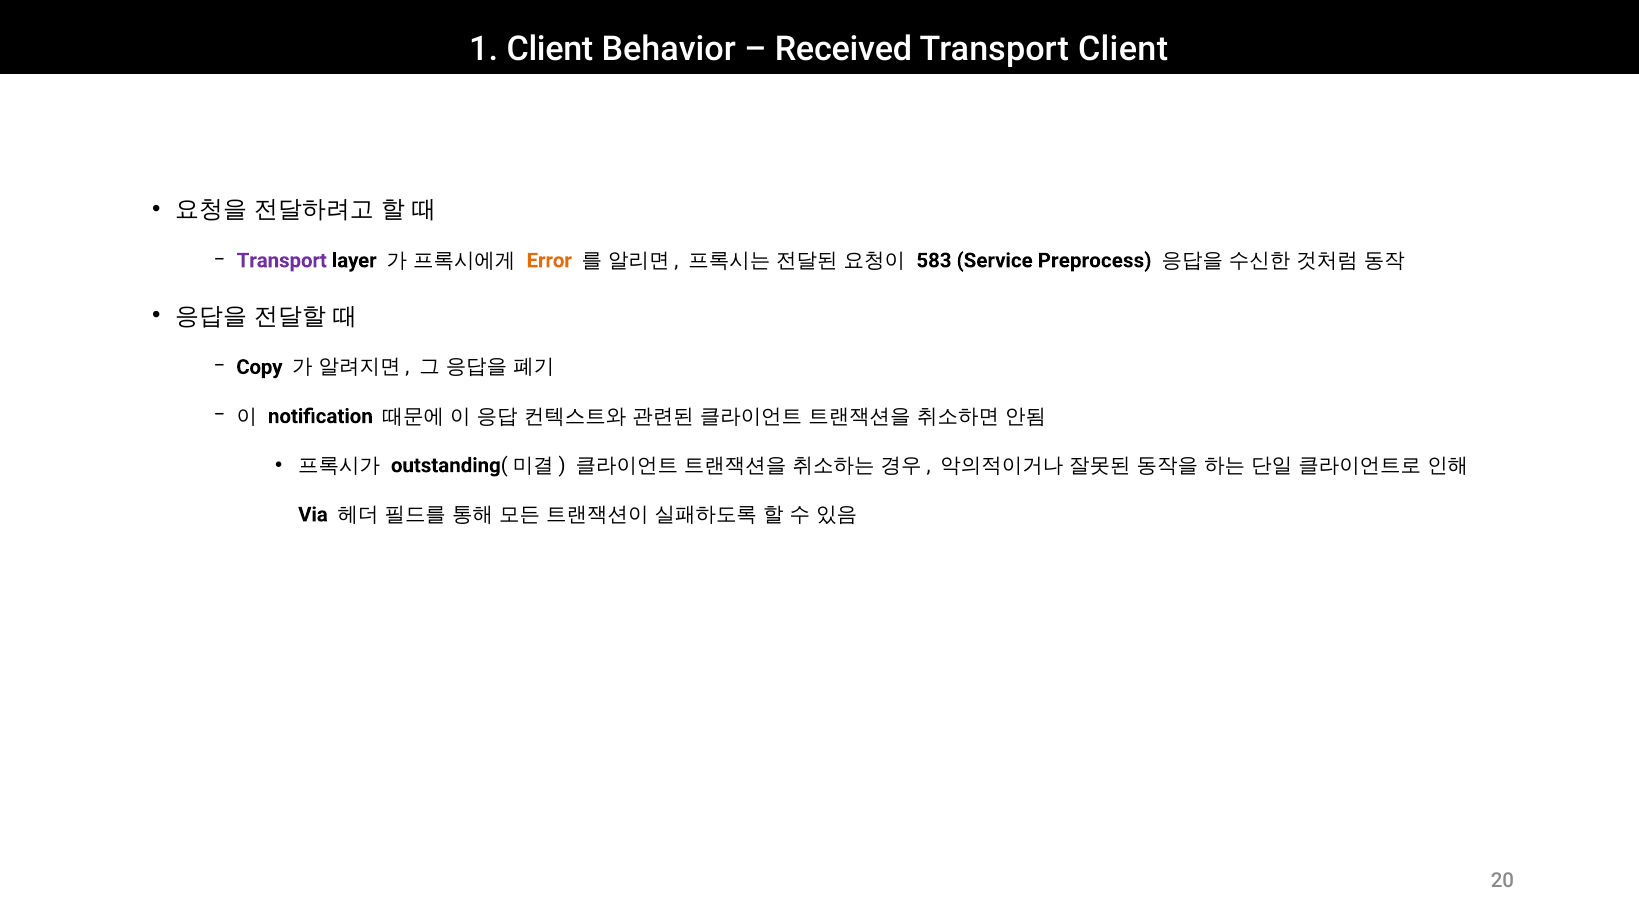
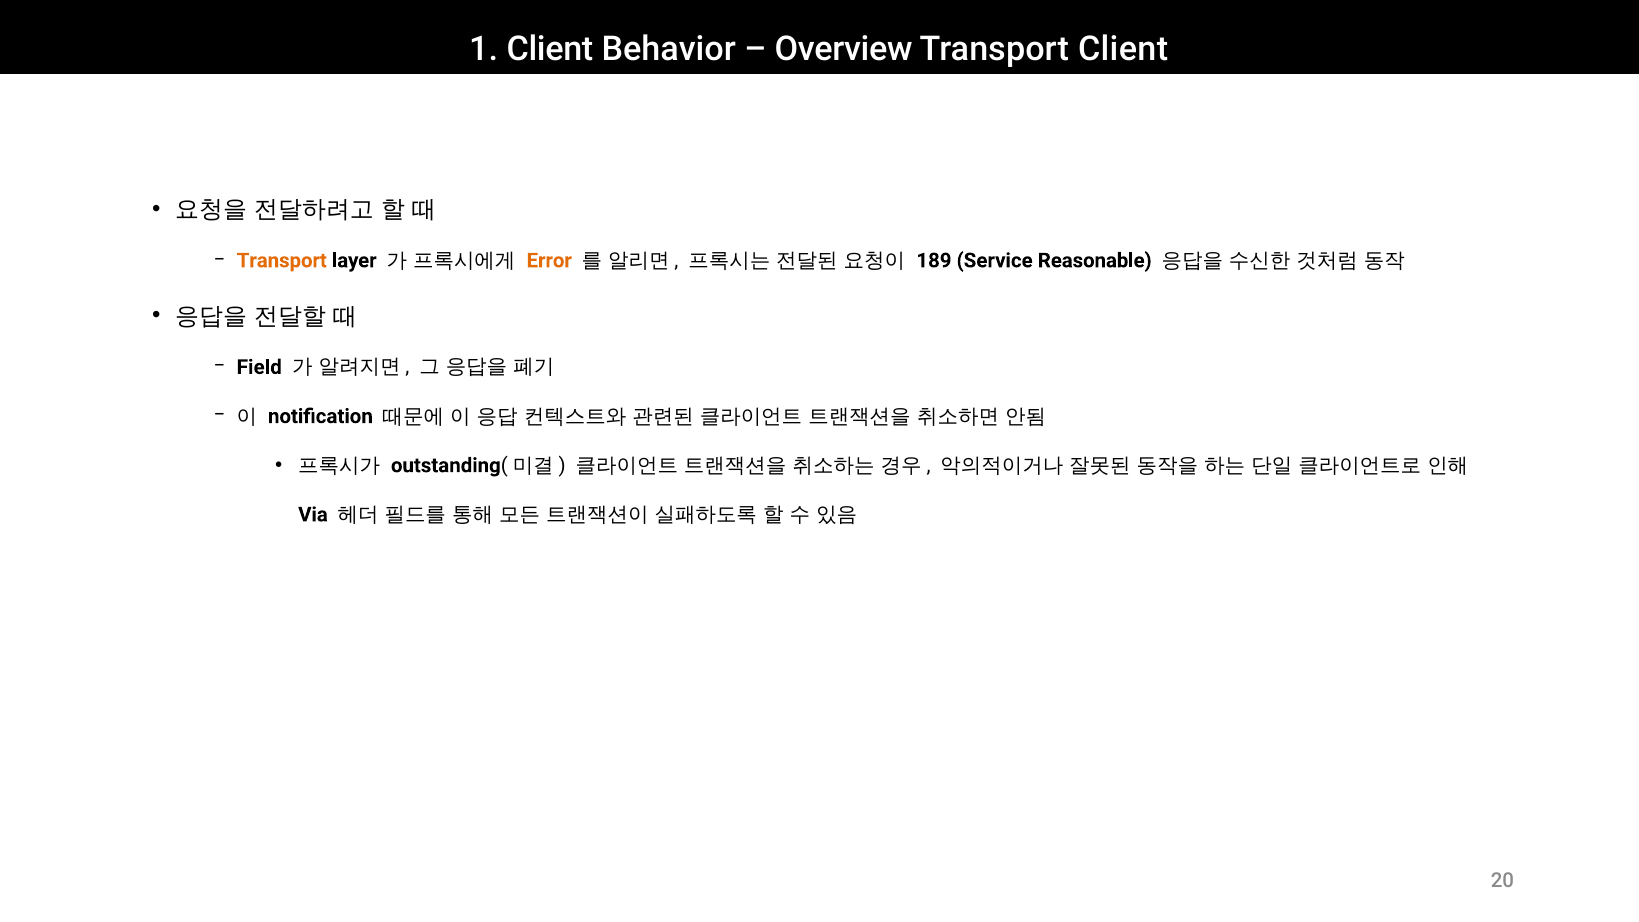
Received: Received -> Overview (844, 49)
Transport colour: purple -> orange (282, 261)
583: 583 -> 189 (934, 261)
Preprocess: Preprocess -> Reasonable (1095, 261)
Copy: Copy -> Field (259, 367)
